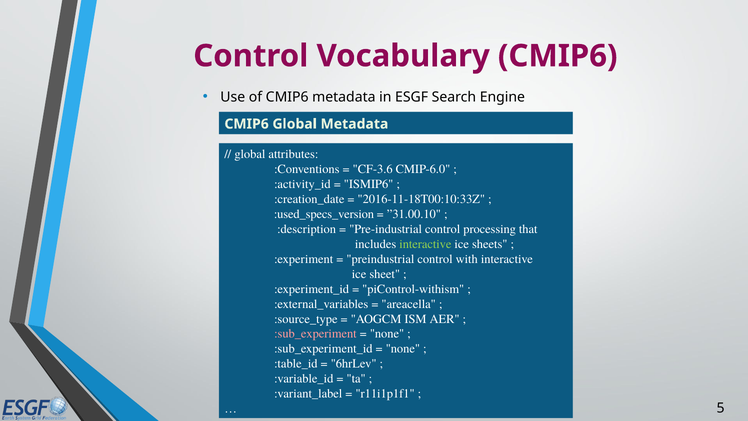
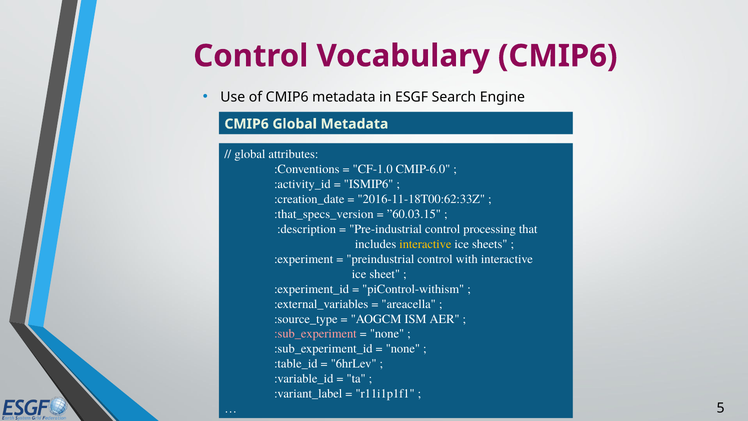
CF-3.6: CF-3.6 -> CF-1.0 (373, 169)
2016-11-18T00:10:33Z: 2016-11-18T00:10:33Z -> 2016-11-18T00:62:33Z (421, 199)
:used_specs_version: :used_specs_version -> :that_specs_version (324, 214)
”31.00.10: ”31.00.10 -> ”60.03.15 (414, 214)
interactive colour: light green -> yellow (425, 244)
